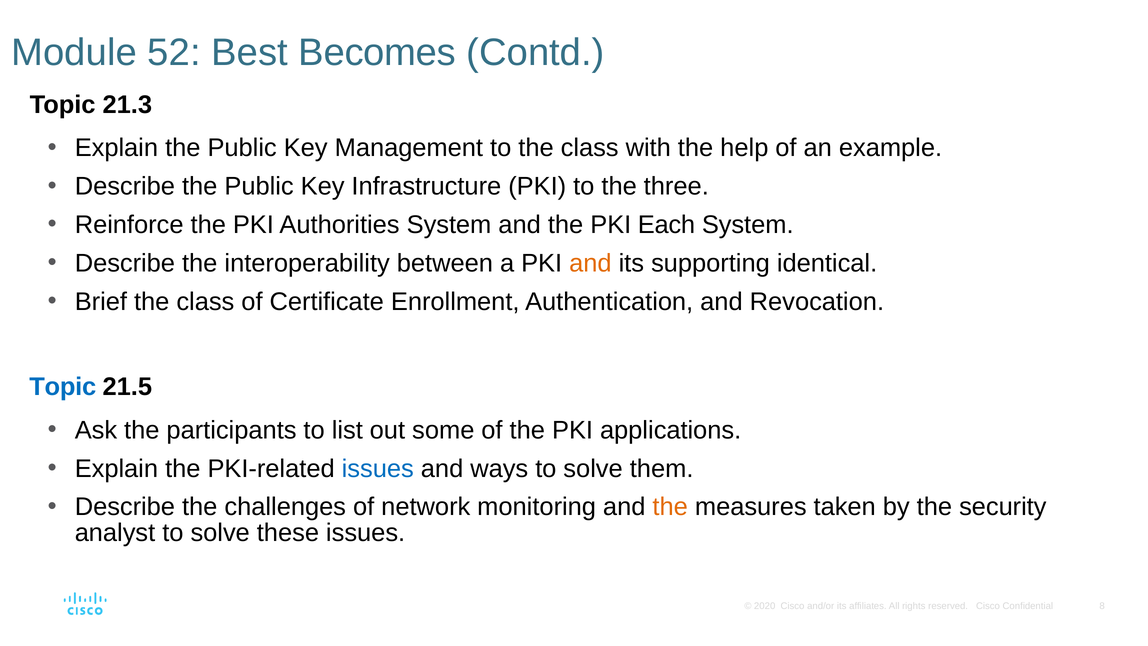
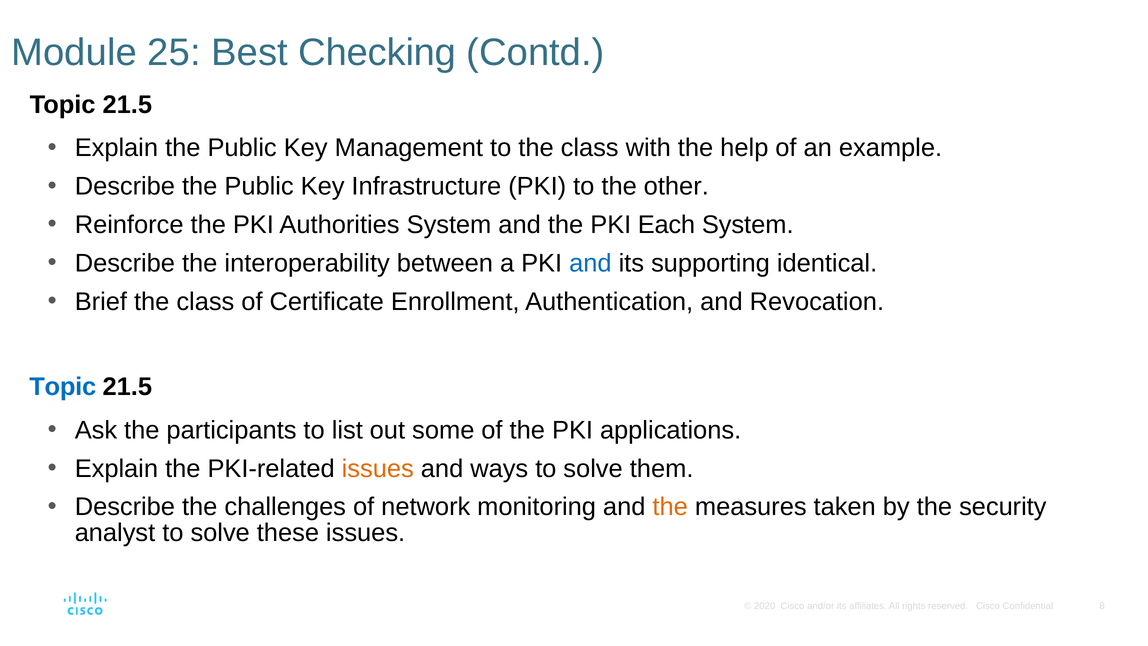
52: 52 -> 25 (174, 52)
Becomes: Becomes -> Checking (377, 52)
21.3: 21.3 -> 21.5 (127, 105)
three: three -> other (676, 186)
and colour: orange -> blue (590, 263)
issues colour: blue -> orange (378, 468)
